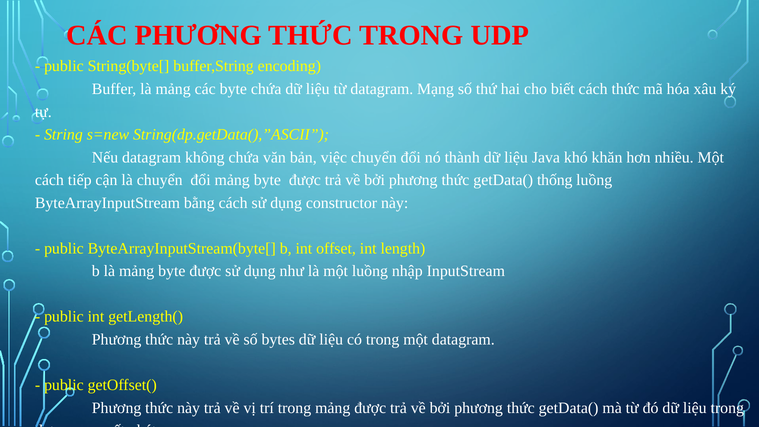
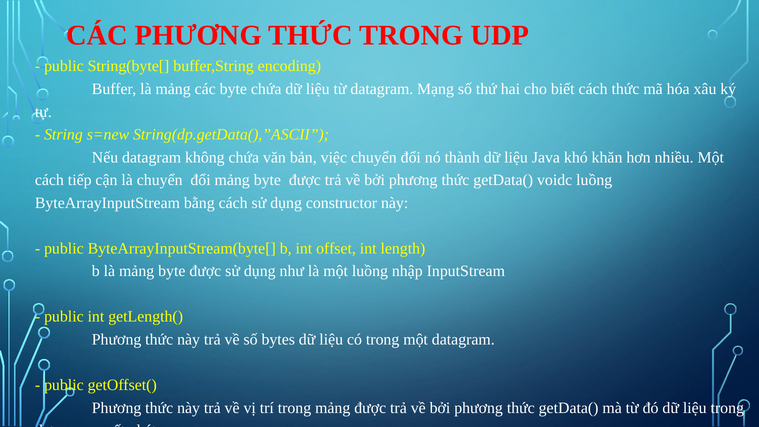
thống: thống -> voidc (555, 180)
